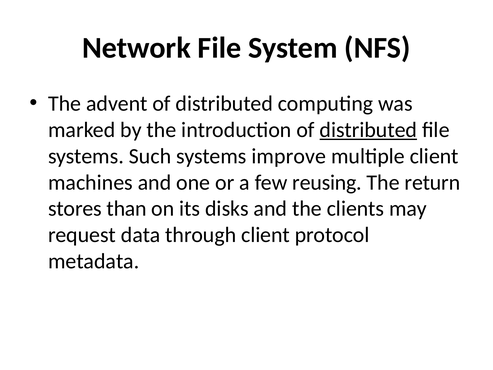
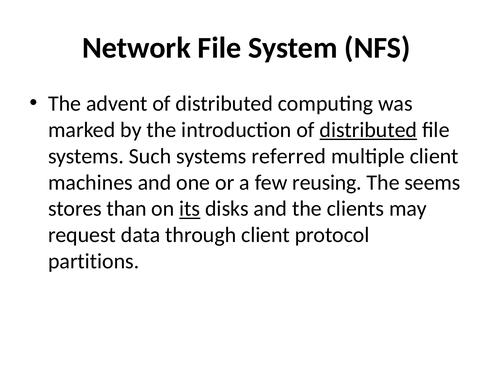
improve: improve -> referred (289, 156)
return: return -> seems (432, 182)
its underline: none -> present (190, 209)
metadata: metadata -> partitions (94, 261)
